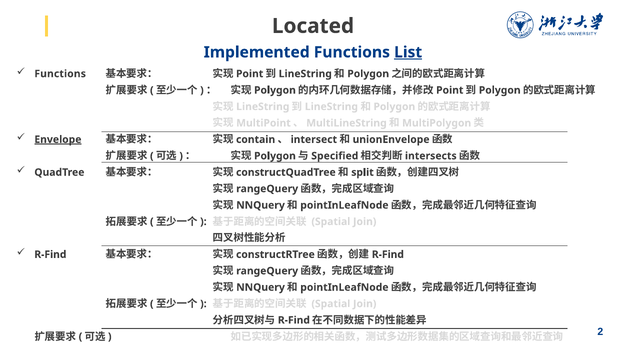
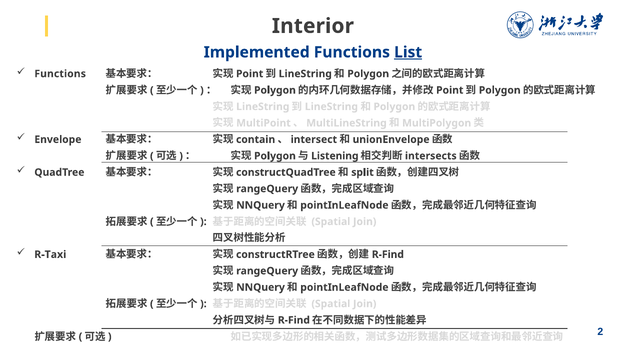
Located: Located -> Interior (313, 26)
Envelope underline: present -> none (58, 140)
Specified: Specified -> Listening (335, 156)
R-Find: R-Find -> R-Taxi (50, 255)
